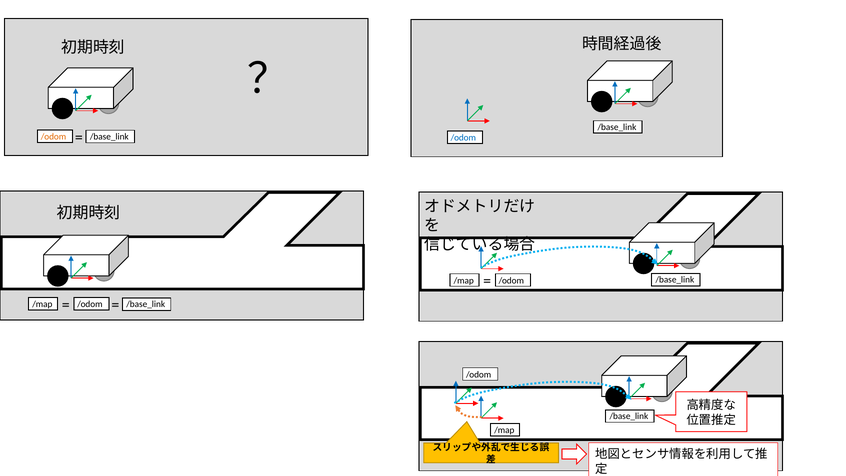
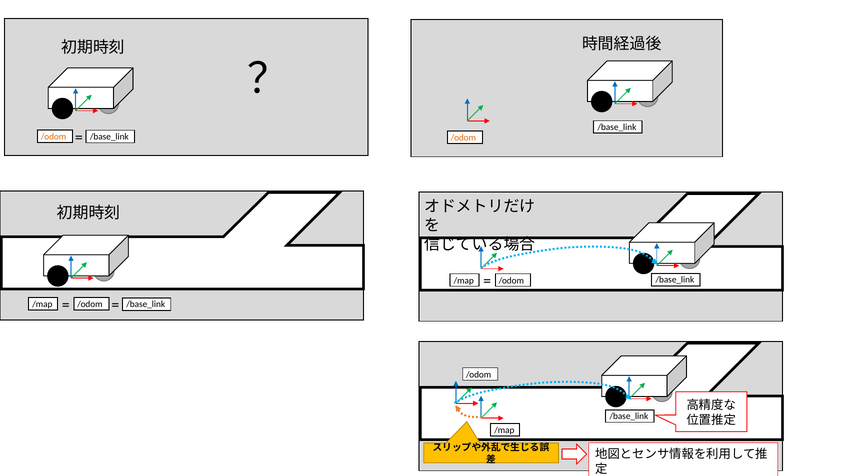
/odom colour: blue -> orange (463, 138)
